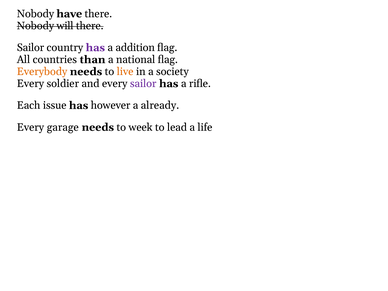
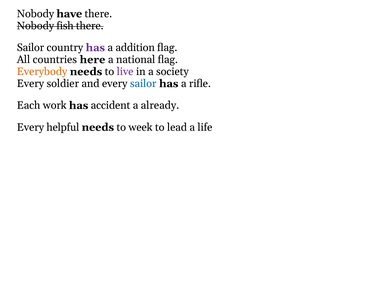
will: will -> fish (65, 26)
than: than -> here (93, 60)
live colour: orange -> purple (125, 72)
sailor colour: purple -> blue (143, 84)
issue: issue -> work (55, 105)
however: however -> accident (111, 105)
garage: garage -> helpful (63, 127)
